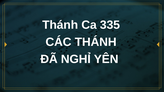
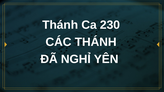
335: 335 -> 230 (110, 25)
